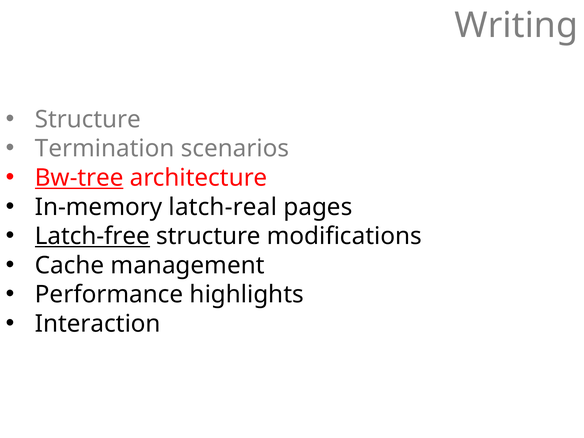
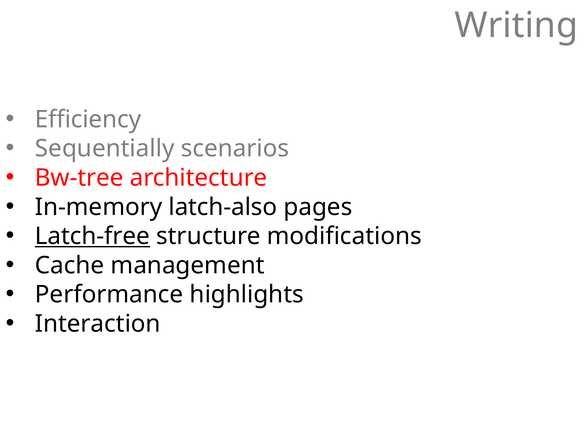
Structure: Structure -> Efficiency (88, 119)
Termination: Termination -> Sequentially (105, 149)
Bw-tree underline: present -> none (79, 178)
latch-real: latch-real -> latch-also (223, 207)
